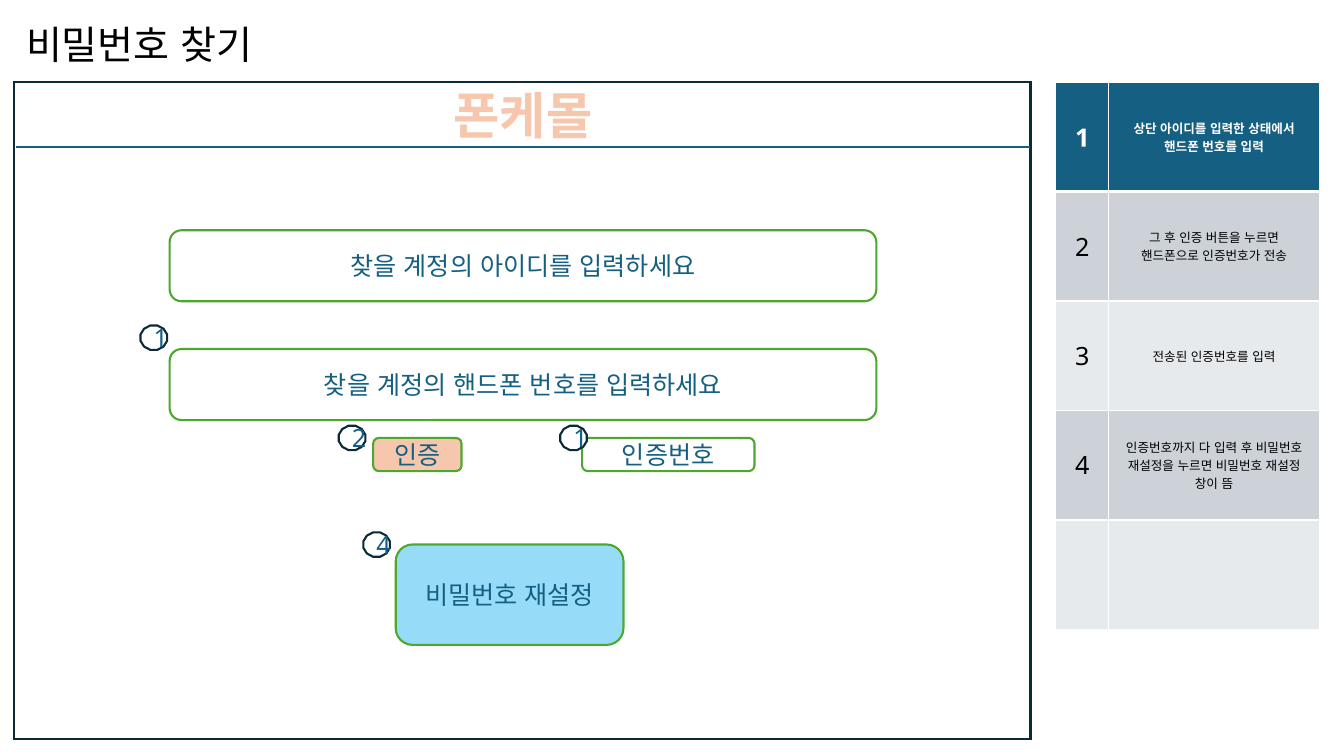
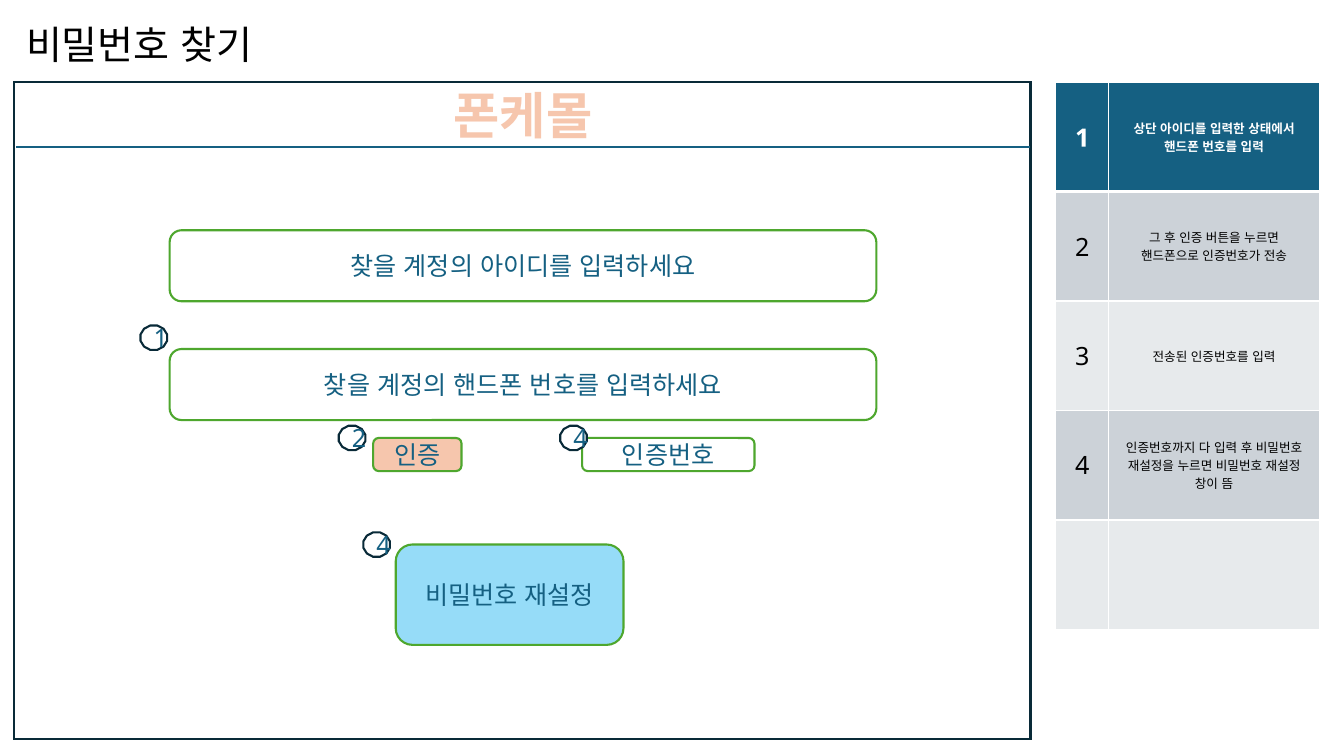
2 1: 1 -> 4 (580, 440)
